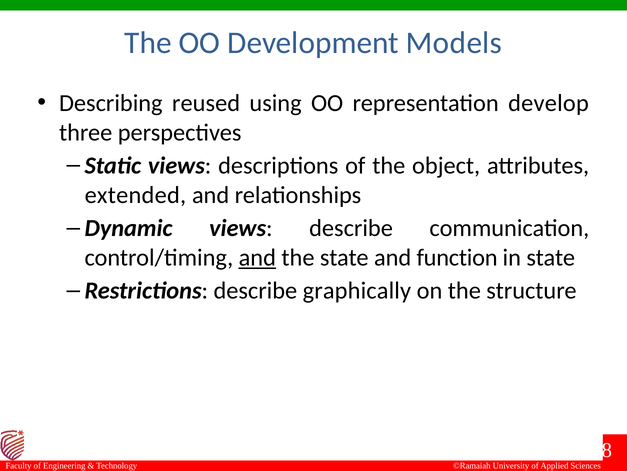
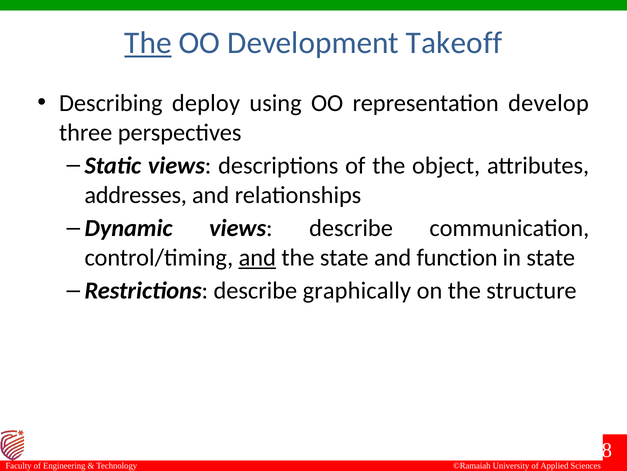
The underline: none -> present (148, 43)
Models: Models -> Takeoff (454, 43)
reused: reused -> deploy (206, 103)
extended: extended -> addresses (136, 195)
